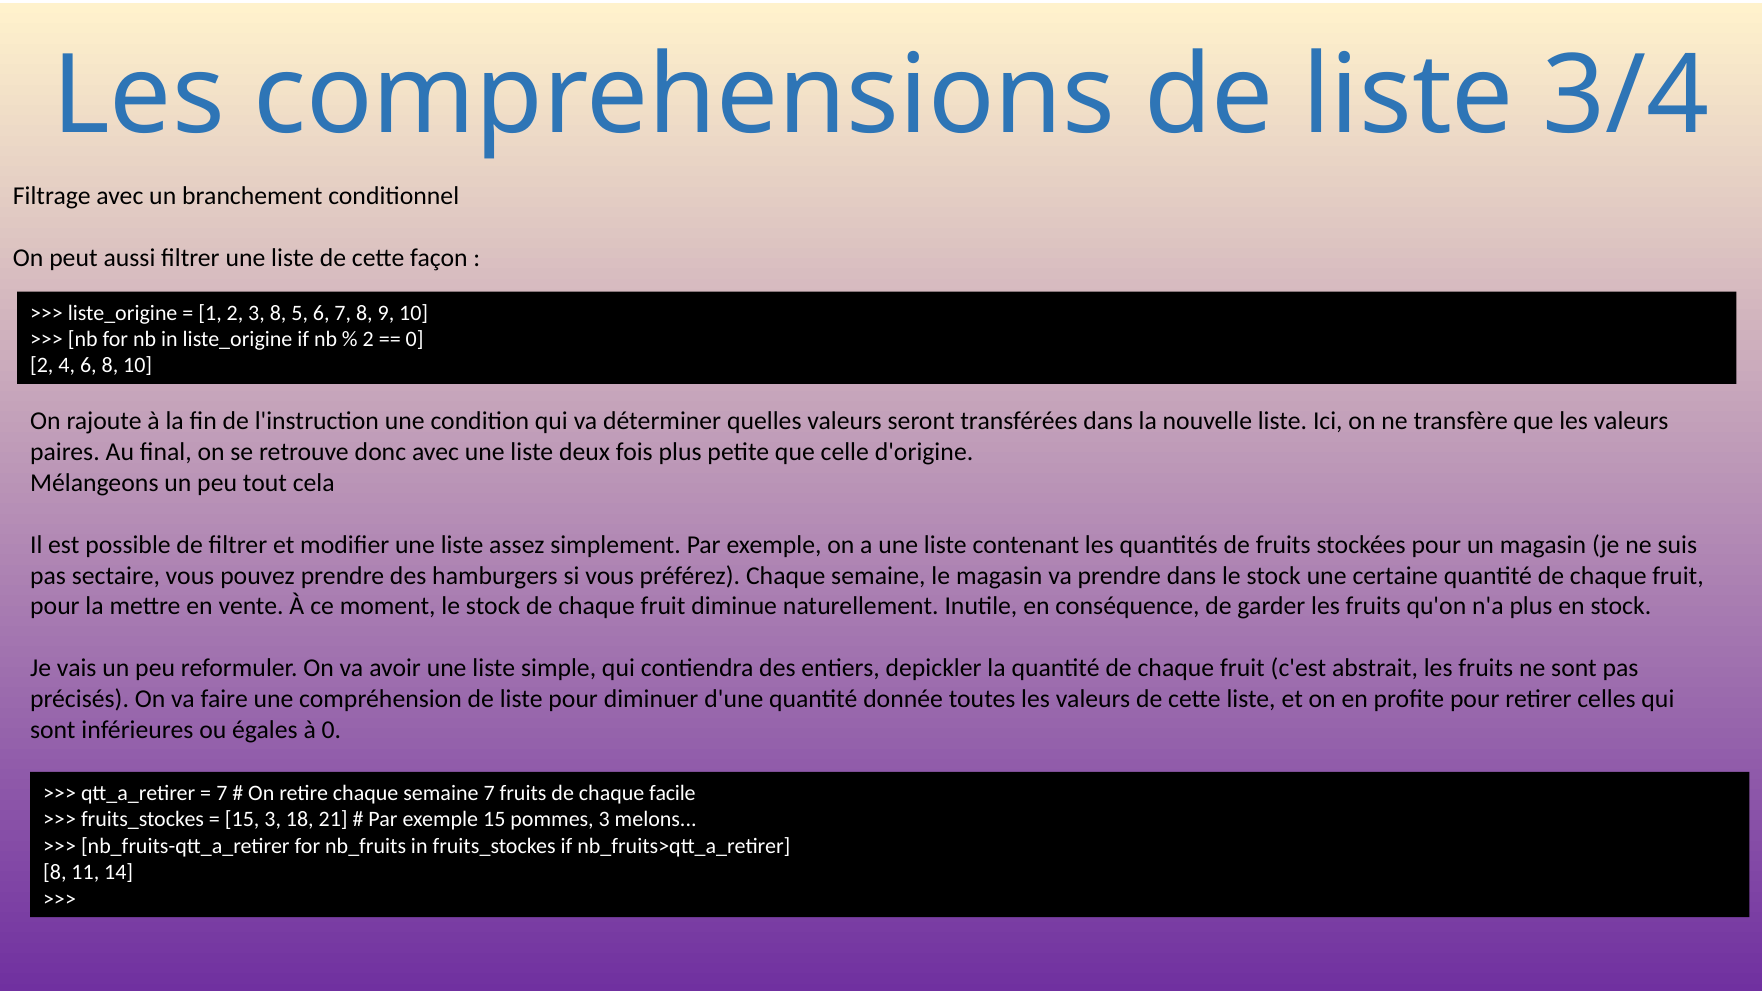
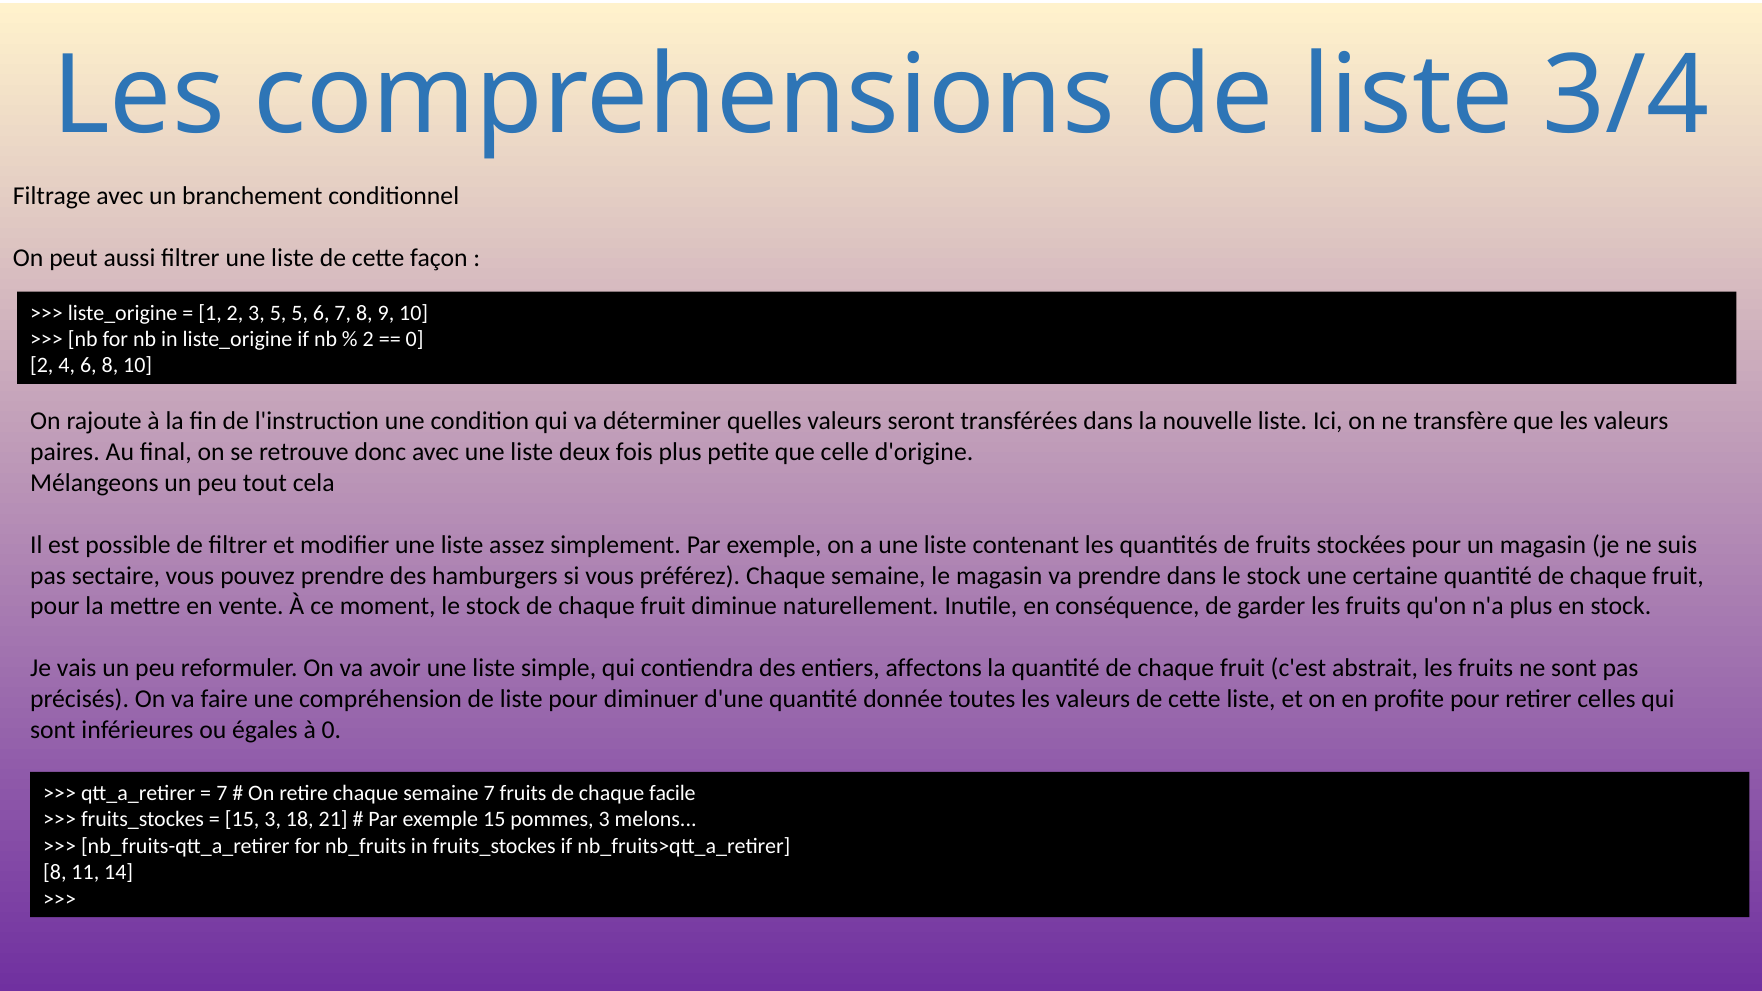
3 8: 8 -> 5 (278, 313)
depickler: depickler -> affectons (934, 668)
